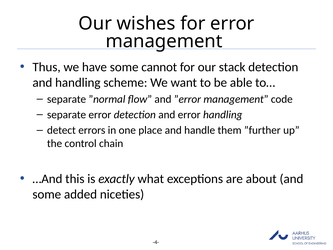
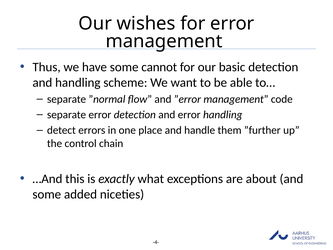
stack: stack -> basic (232, 67)
